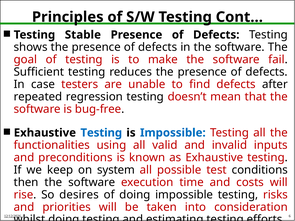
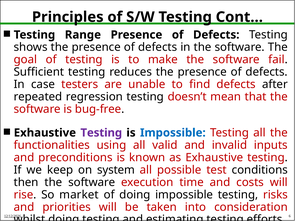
Stable: Stable -> Range (83, 35)
Testing colour: blue -> purple (101, 133)
desires: desires -> market (79, 195)
